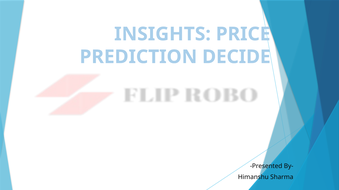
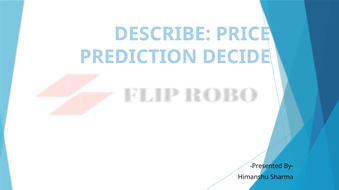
INSIGHTS: INSIGHTS -> DESCRIBE (162, 34)
